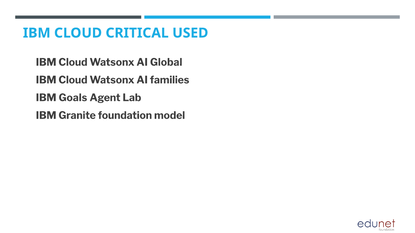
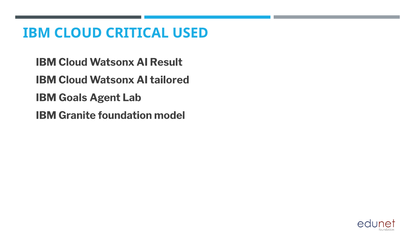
Global: Global -> Result (166, 62)
families: families -> tailored (170, 80)
